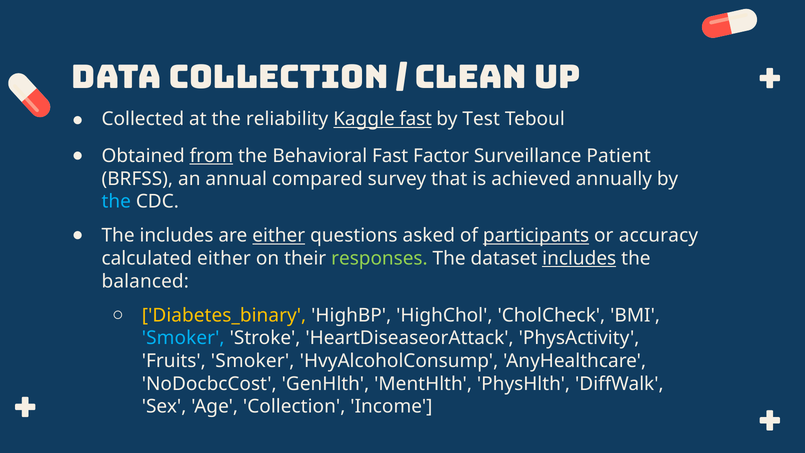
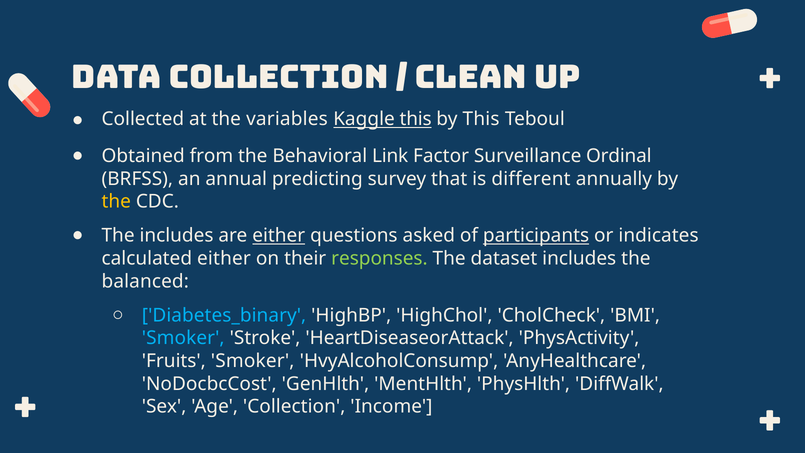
reliability: reliability -> variables (287, 119)
Kaggle fast: fast -> this (416, 119)
by Test: Test -> This (481, 119)
from underline: present -> none (211, 156)
Behavioral Fast: Fast -> Link (390, 156)
Patient: Patient -> Ordinal (619, 156)
compared: compared -> predicting (317, 179)
achieved: achieved -> different (531, 179)
the colour: light blue -> yellow (116, 202)
accuracy: accuracy -> indicates (659, 236)
includes underline: present -> none (579, 258)
Diabetes_binary colour: yellow -> light blue (224, 315)
